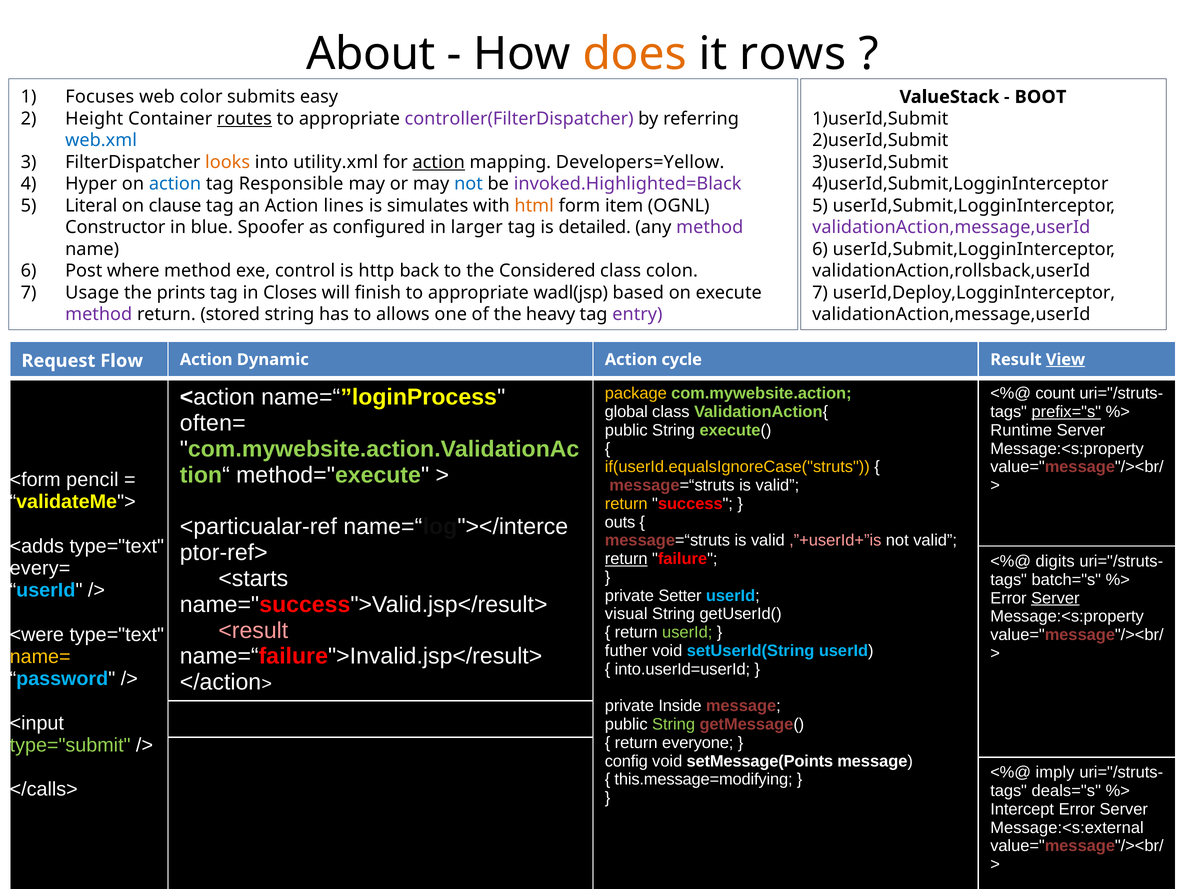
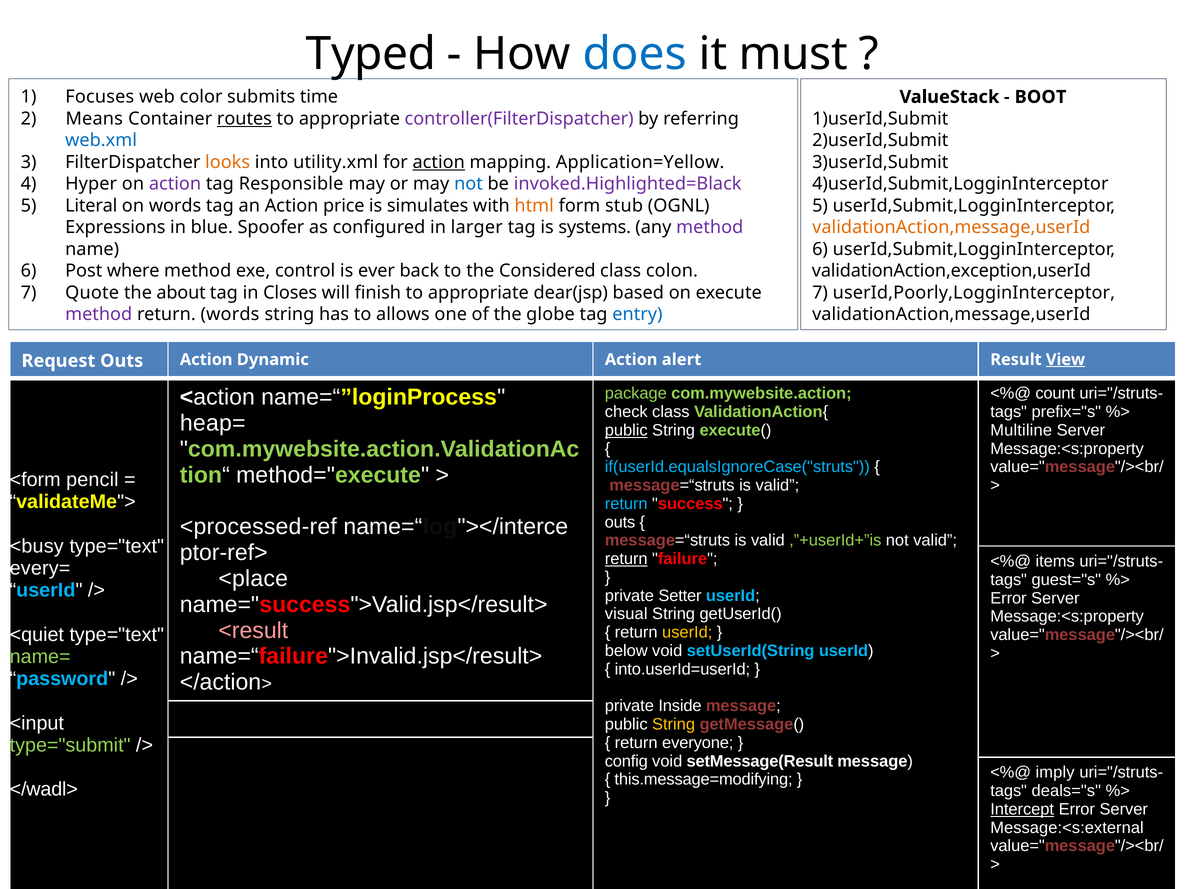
About: About -> Typed (371, 54)
does colour: orange -> blue (635, 54)
rows: rows -> must (793, 54)
easy: easy -> time (319, 97)
Height: Height -> Means (94, 119)
Developers=Yellow: Developers=Yellow -> Application=Yellow (640, 162)
action colour: blue -> purple (175, 184)
on clause: clause -> words (175, 206)
lines: lines -> price (344, 206)
item: item -> stub (624, 206)
Constructor: Constructor -> Expressions (115, 228)
detailed: detailed -> systems (595, 228)
validationAction,message,userId colour: purple -> orange (951, 228)
http: http -> ever (377, 271)
validationAction,rollsback,userId: validationAction,rollsback,userId -> validationAction,exception,userId (951, 271)
Usage: Usage -> Quote (92, 293)
prints: prints -> about (181, 293)
wadl(jsp: wadl(jsp -> dear(jsp (571, 293)
userId,Deploy,LogginInterceptor: userId,Deploy,LogginInterceptor -> userId,Poorly,LogginInterceptor (974, 293)
return stored: stored -> words (230, 315)
heavy: heavy -> globe (551, 315)
entry colour: purple -> blue (637, 315)
Request Flow: Flow -> Outs (122, 361)
cycle: cycle -> alert (682, 360)
package colour: yellow -> light green (636, 394)
global: global -> check (626, 412)
prefix="s underline: present -> none (1066, 412)
often=: often= -> heap= (213, 424)
public underline: none -> present (626, 430)
Runtime: Runtime -> Multiline (1021, 430)
if(userId.equalsIgnoreCase("struts colour: yellow -> light blue (737, 467)
return colour: yellow -> light blue (626, 504)
<particualar-ref: <particualar-ref -> <processed-ref (258, 527)
,”+userId+”is colour: pink -> light green (835, 541)
<adds: <adds -> <busy (37, 546)
digits: digits -> items (1055, 562)
<starts: <starts -> <place (253, 579)
batch="s: batch="s -> guest="s (1066, 580)
Server underline: present -> none (1055, 598)
userId colour: light green -> yellow (687, 633)
<were: <were -> <quiet (37, 635)
futher: futher -> below (626, 651)
name= colour: yellow -> light green (40, 657)
String colour: light green -> yellow (674, 725)
setMessage(Points: setMessage(Points -> setMessage(Result (760, 762)
</calls>: </calls> -> </wadl> (44, 790)
Intercept underline: none -> present (1022, 810)
